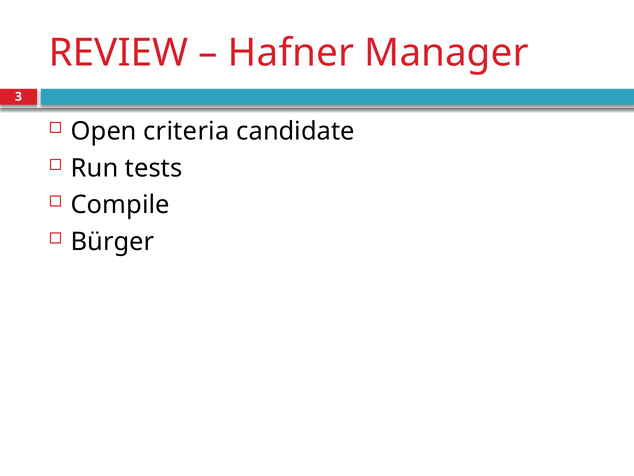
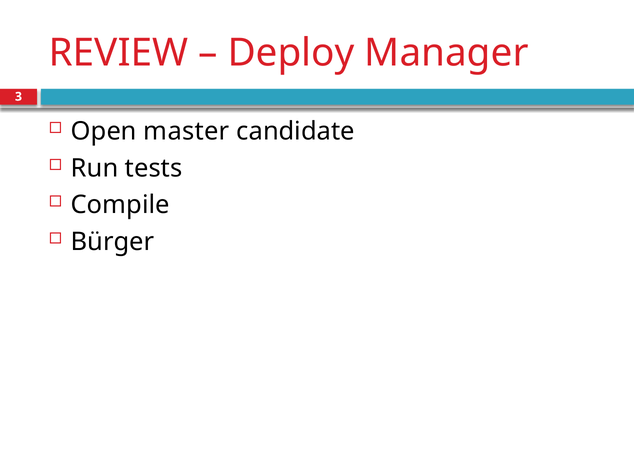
Hafner: Hafner -> Deploy (291, 53)
criteria: criteria -> master (186, 131)
